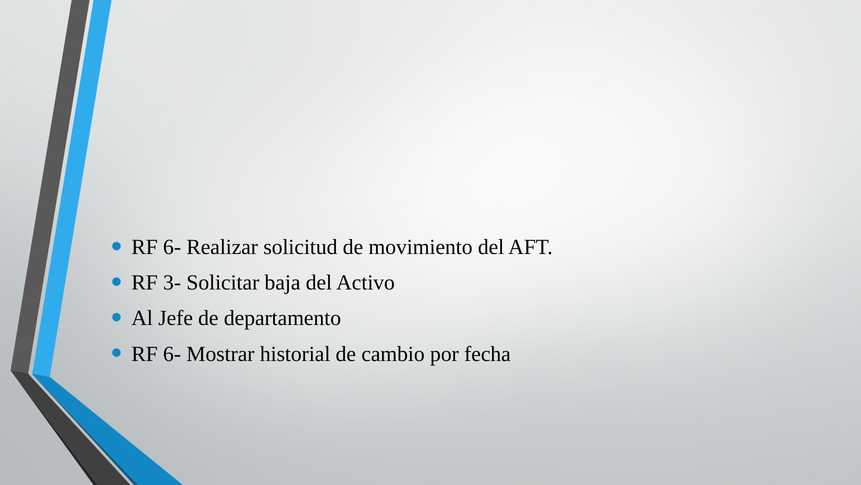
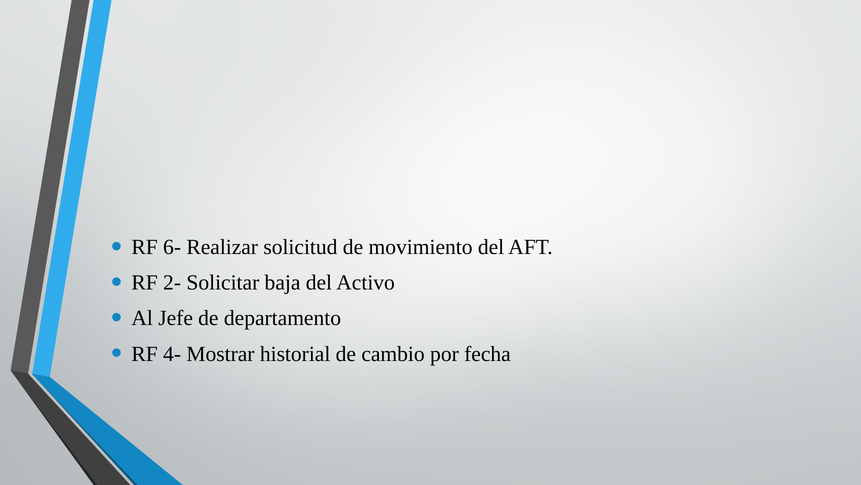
3-: 3- -> 2- (172, 282)
6-: 6- -> 4- (172, 353)
